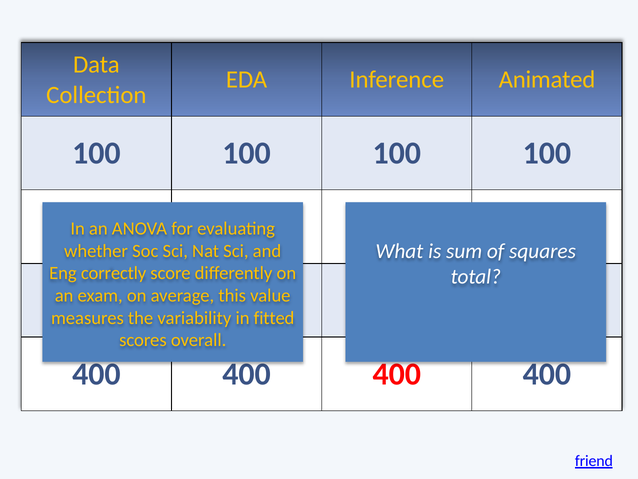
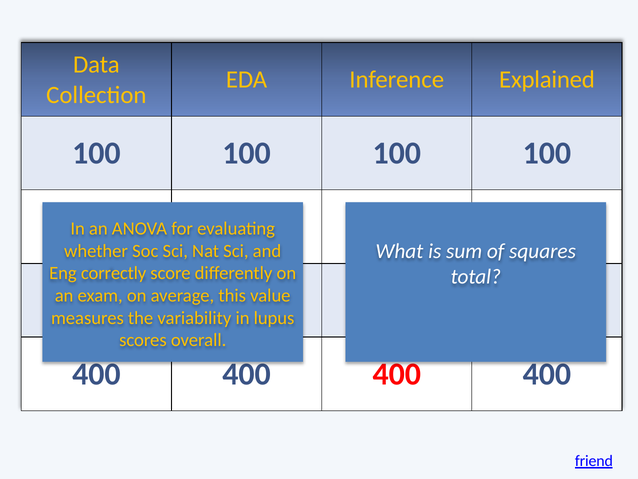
Animated: Animated -> Explained (547, 80)
fitted: fitted -> lupus (274, 318)
